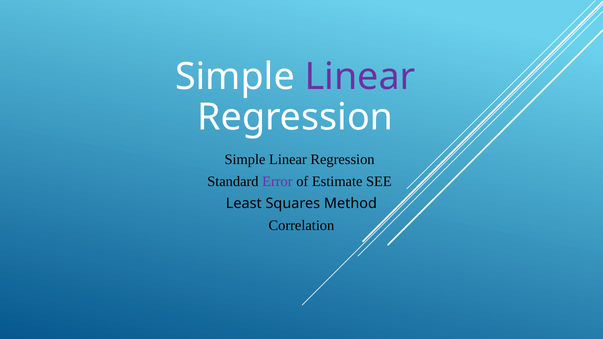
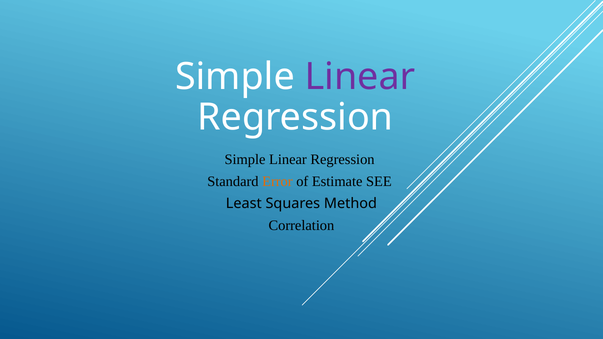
Error colour: purple -> orange (277, 182)
